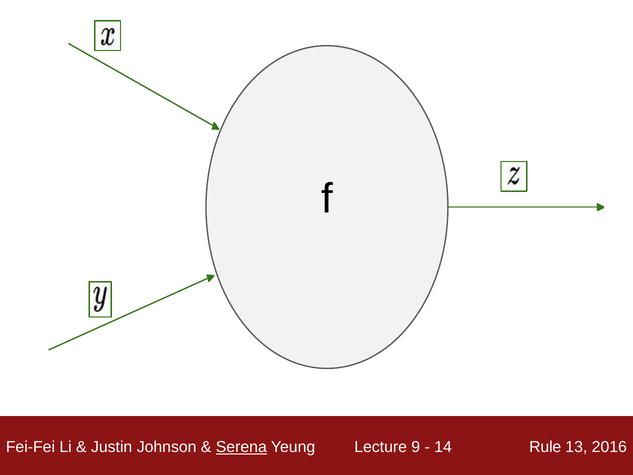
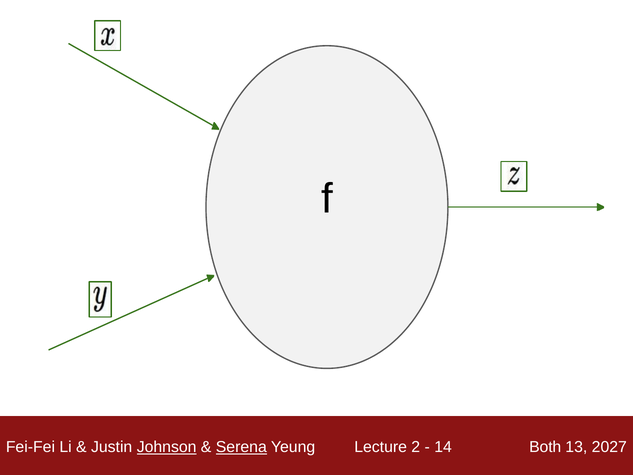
Johnson underline: none -> present (167, 447)
9: 9 -> 2 (416, 447)
Rule: Rule -> Both (545, 447)
2016: 2016 -> 2027 (609, 447)
